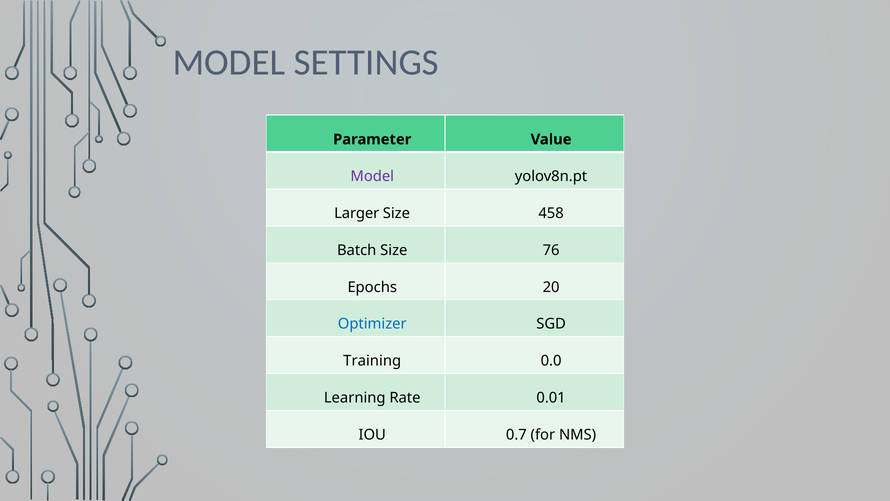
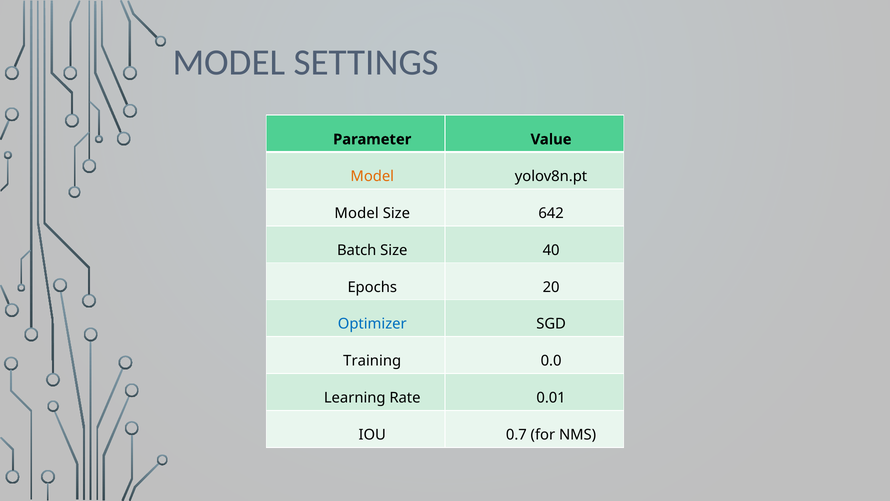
Model colour: purple -> orange (372, 176)
Larger: Larger -> Model (357, 213)
458: 458 -> 642 (551, 213)
76: 76 -> 40 (551, 250)
